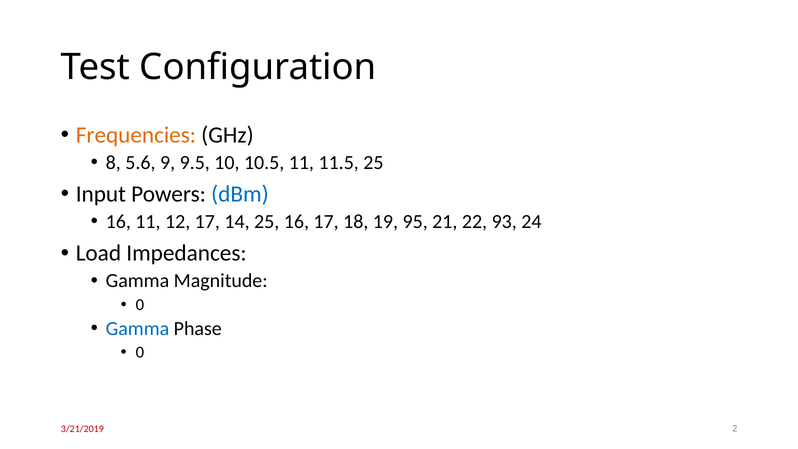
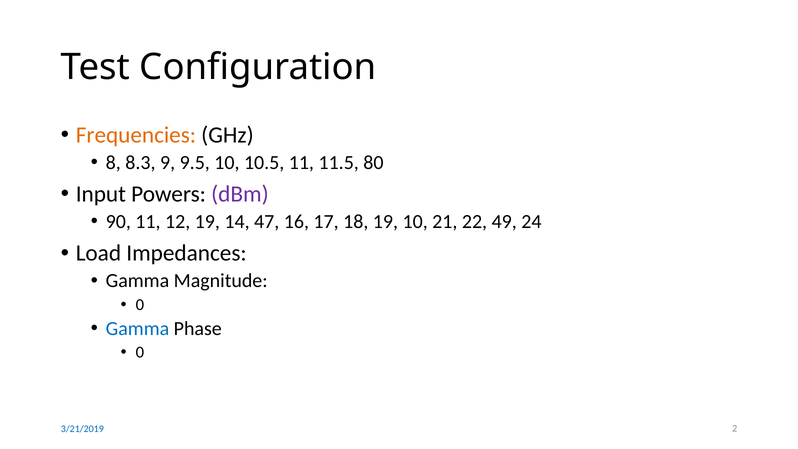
5.6: 5.6 -> 8.3 (140, 162)
11.5 25: 25 -> 80 (373, 162)
dBm colour: blue -> purple (240, 194)
16: 16 -> 90 (118, 222)
12 17: 17 -> 19 (207, 222)
14 25: 25 -> 47 (267, 222)
19 95: 95 -> 10 (415, 222)
93: 93 -> 49 (504, 222)
3/21/2019 colour: red -> blue (82, 429)
